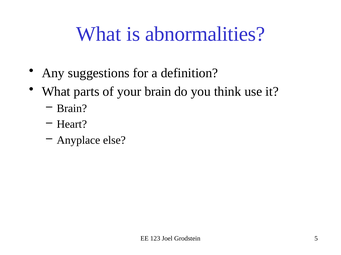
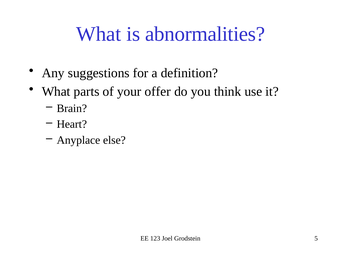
your brain: brain -> offer (158, 92)
